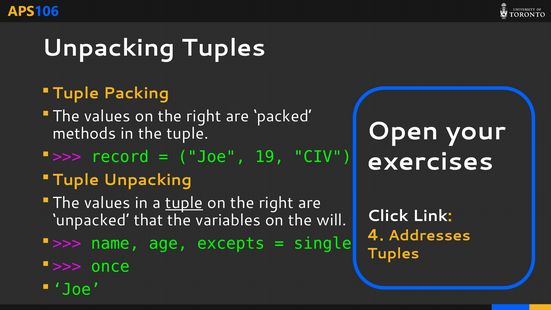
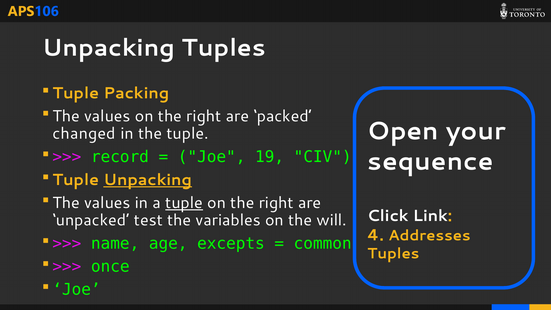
methods: methods -> changed (84, 134)
exercises: exercises -> sequence (430, 161)
Unpacking underline: none -> present (148, 180)
that: that -> test (148, 220)
single: single -> common (323, 243)
